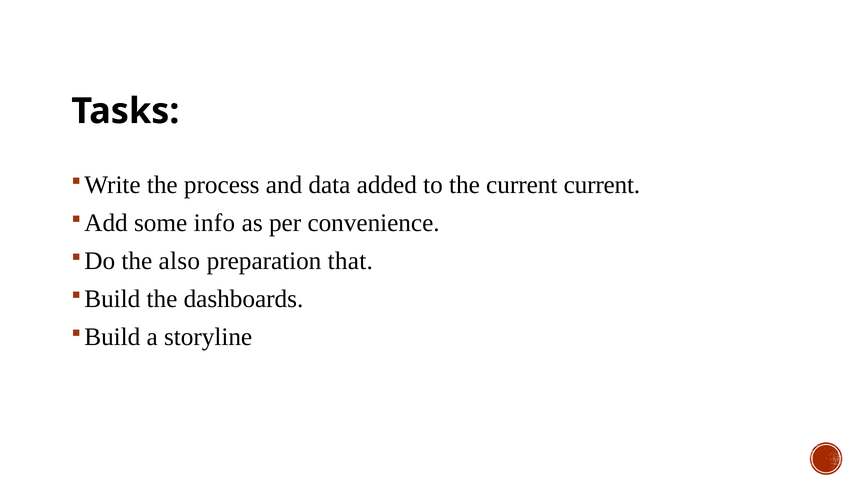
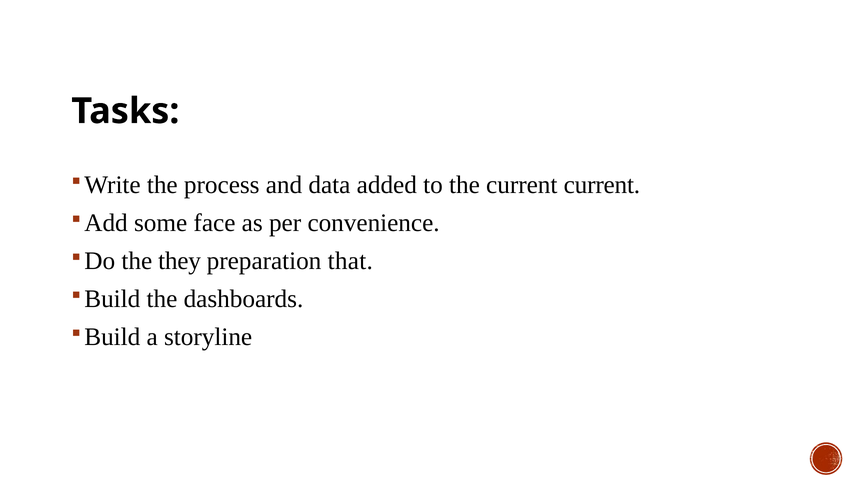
info: info -> face (214, 223)
also: also -> they (180, 261)
